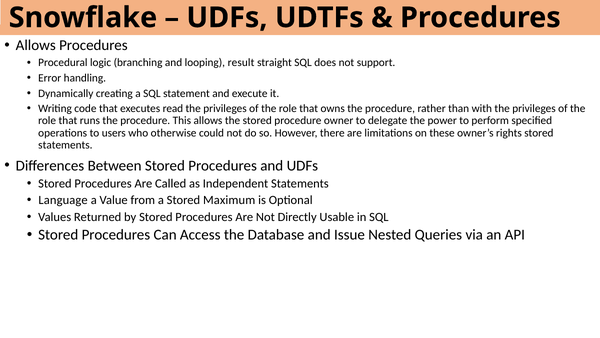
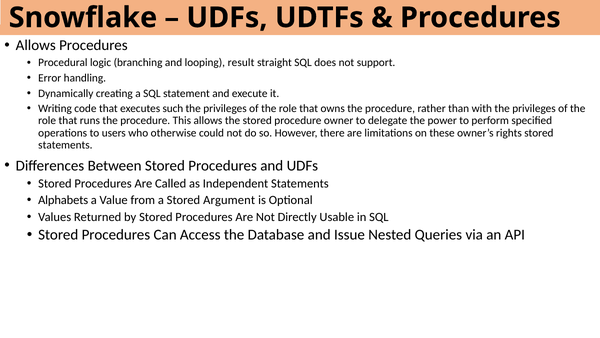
read: read -> such (173, 108)
Language: Language -> Alphabets (63, 200)
Maximum: Maximum -> Argument (229, 200)
